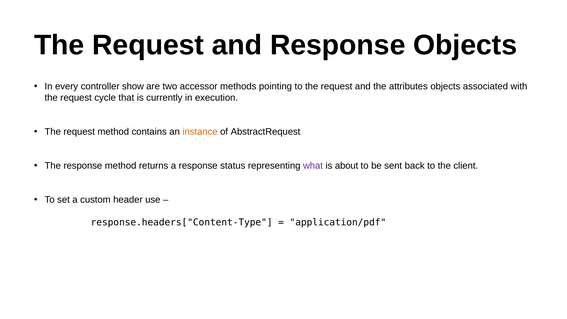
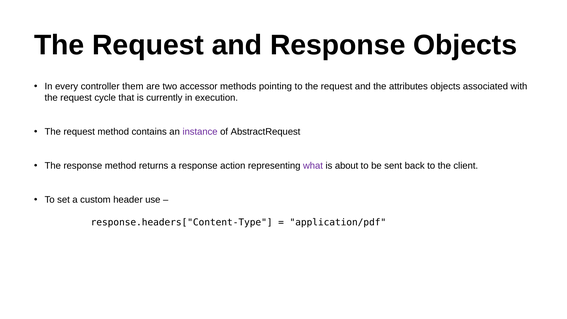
show: show -> them (133, 86)
instance colour: orange -> purple (200, 132)
status: status -> action (233, 166)
